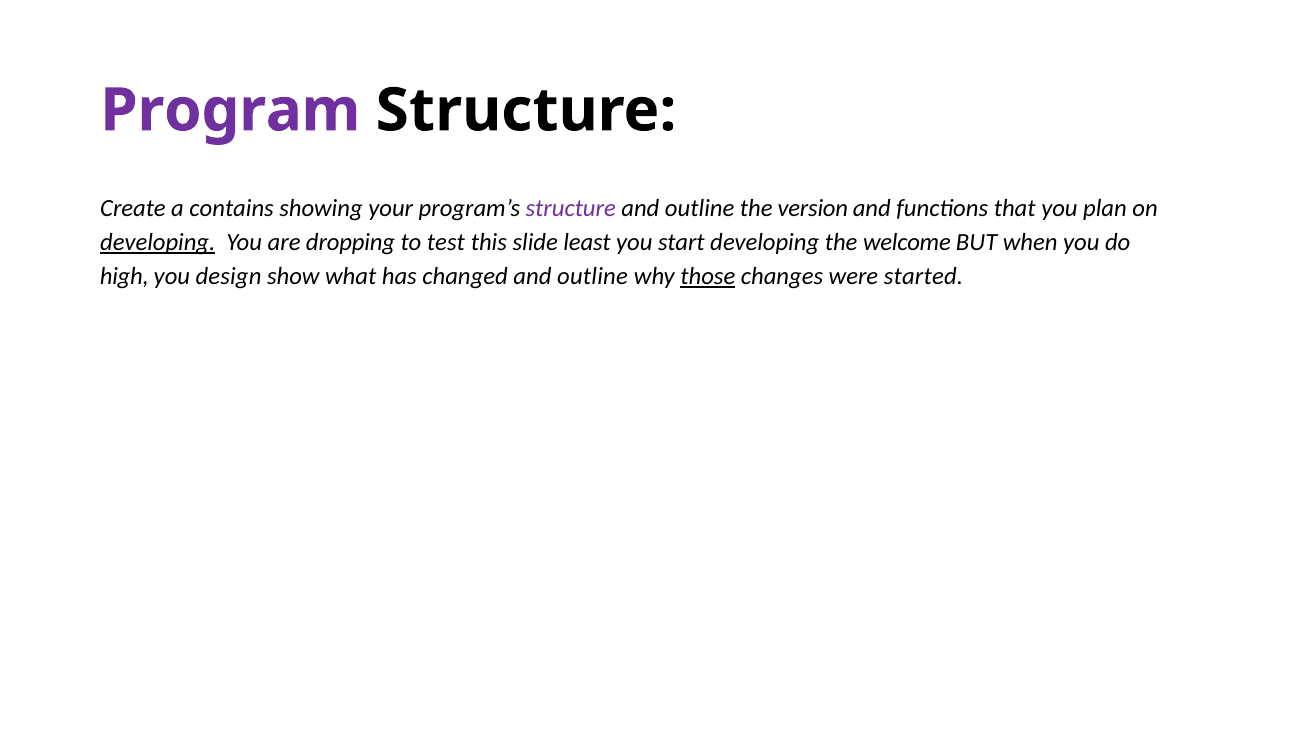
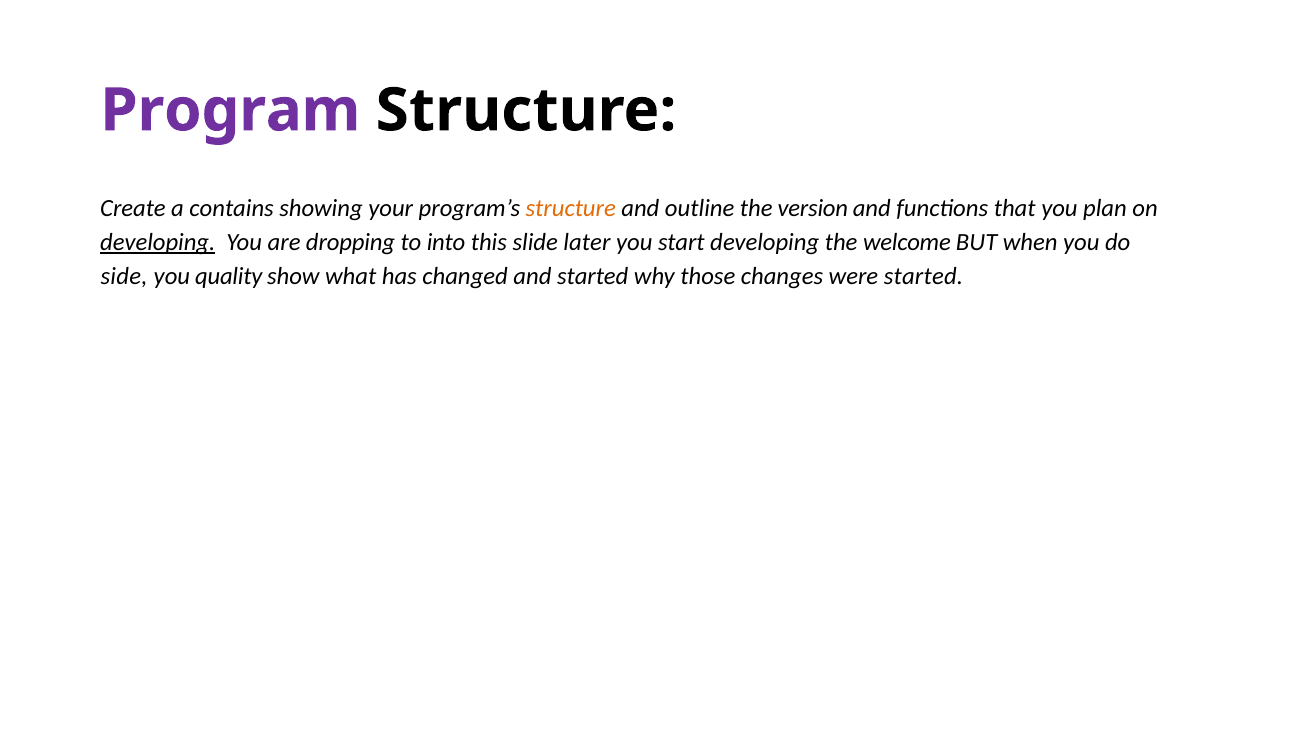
structure colour: purple -> orange (571, 208)
test: test -> into (446, 242)
least: least -> later (587, 242)
high: high -> side (124, 276)
design: design -> quality (229, 276)
changed and outline: outline -> started (593, 276)
those underline: present -> none (708, 276)
